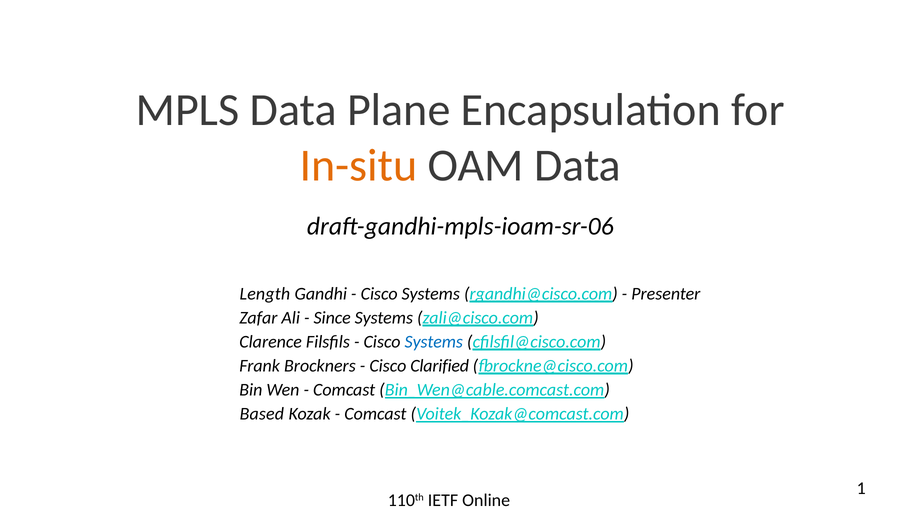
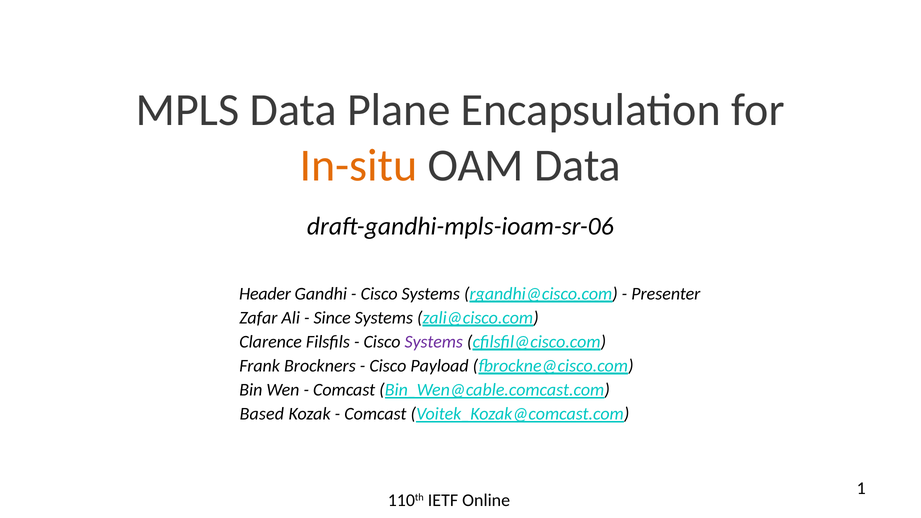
Length: Length -> Header (265, 294)
Systems colour: blue -> purple (434, 342)
Clarified: Clarified -> Payload (440, 366)
